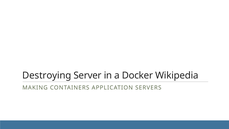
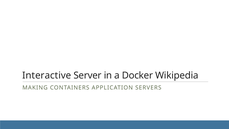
Destroying: Destroying -> Interactive (47, 75)
